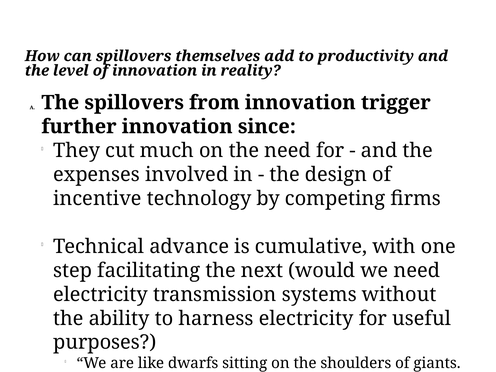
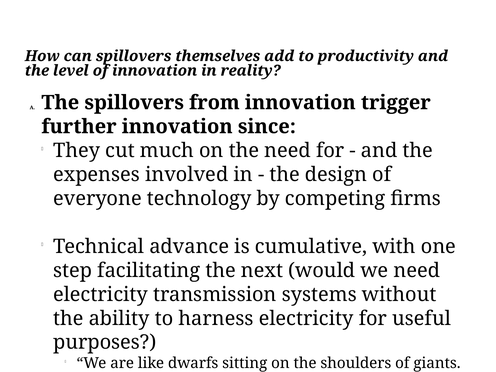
incentive: incentive -> everyone (97, 199)
